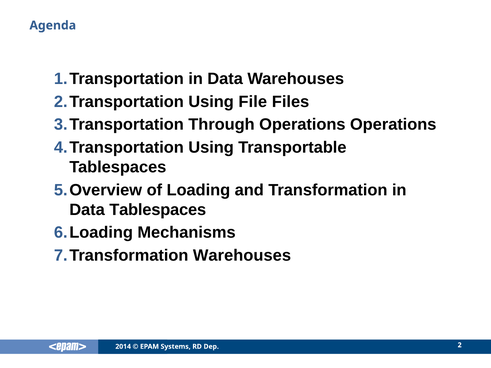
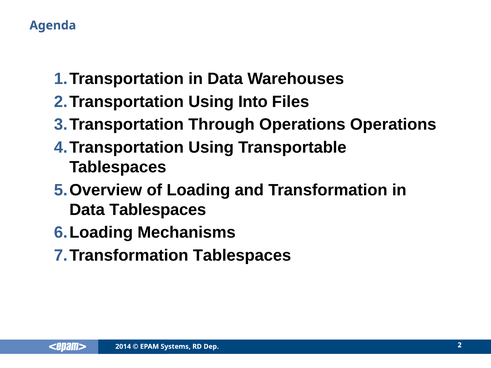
File: File -> Into (253, 102)
Warehouses: Warehouses -> Tablespaces (242, 256)
